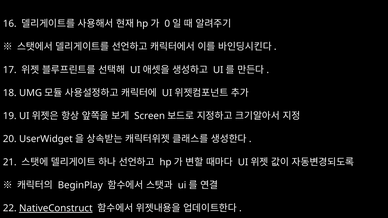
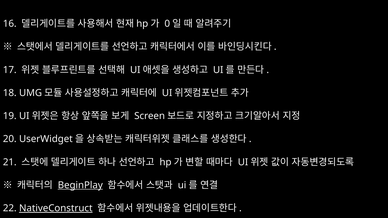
BeginPlay underline: none -> present (80, 185)
